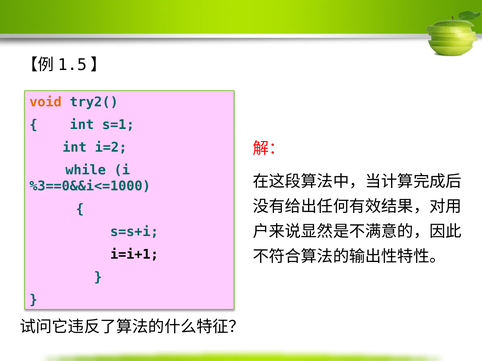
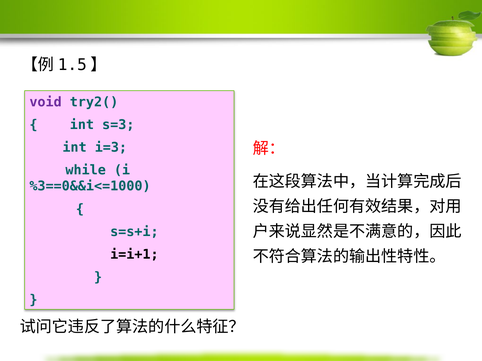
void colour: orange -> purple (46, 102)
s=1: s=1 -> s=3 (118, 125)
i=2: i=2 -> i=3 (111, 148)
